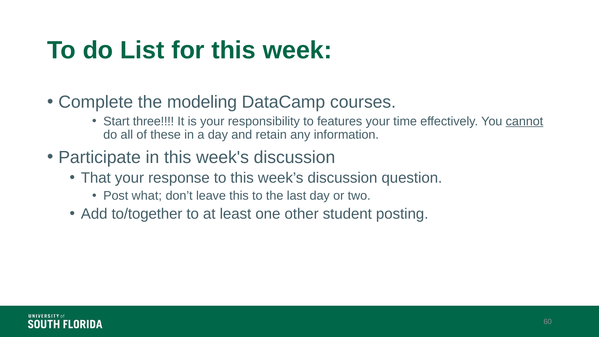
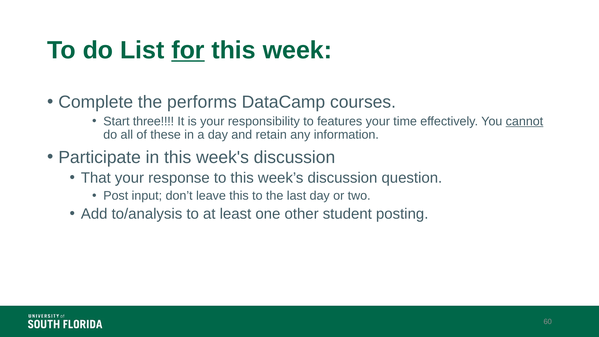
for underline: none -> present (188, 50)
modeling: modeling -> performs (202, 102)
what: what -> input (147, 196)
to/together: to/together -> to/analysis (147, 214)
